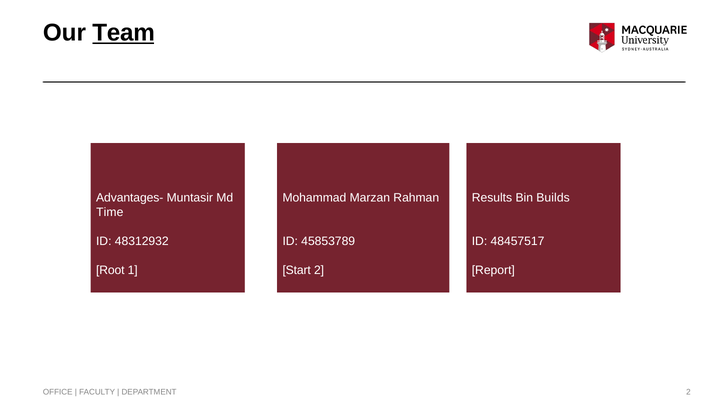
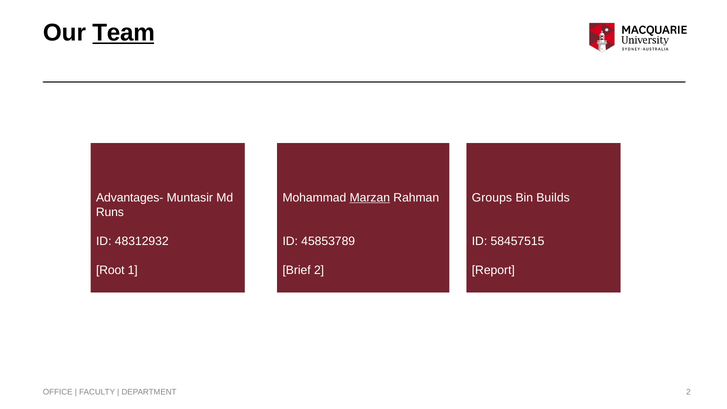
Marzan underline: none -> present (370, 198)
Results: Results -> Groups (492, 198)
Time: Time -> Runs (110, 212)
48457517: 48457517 -> 58457515 (518, 241)
Start: Start -> Brief (297, 270)
